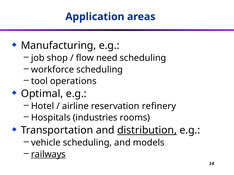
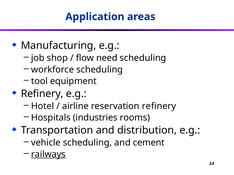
operations: operations -> equipment (73, 81)
Optimal: Optimal -> Refinery (42, 94)
distribution underline: present -> none (147, 131)
models: models -> cement (149, 143)
